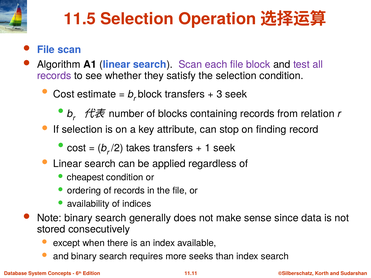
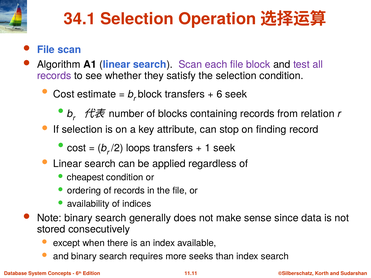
11.5: 11.5 -> 34.1 (80, 19)
3: 3 -> 6 (219, 94)
takes: takes -> loops (138, 148)
